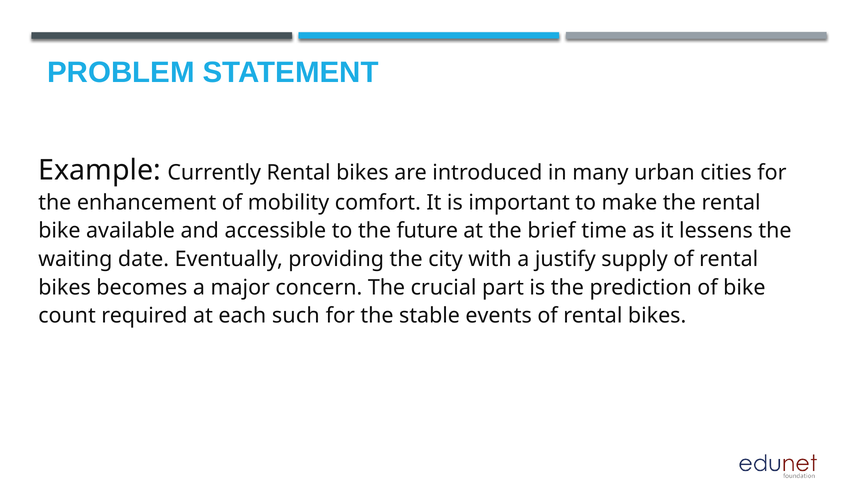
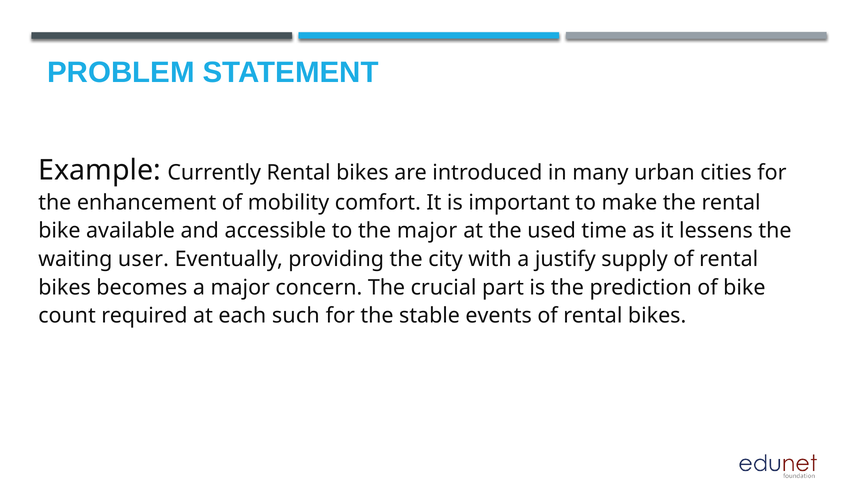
the future: future -> major (427, 231)
brief: brief -> used (552, 231)
date: date -> user (143, 259)
